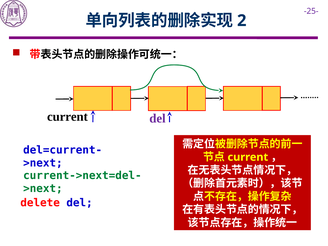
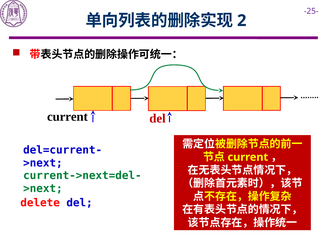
del colour: purple -> red (157, 118)
